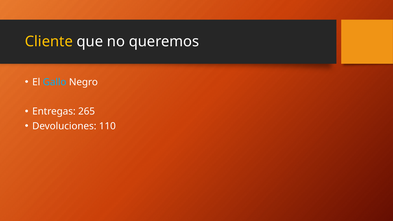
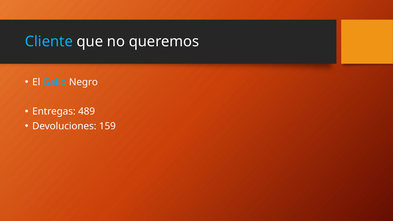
Cliente colour: yellow -> light blue (49, 42)
265: 265 -> 489 (87, 111)
110: 110 -> 159 (107, 126)
